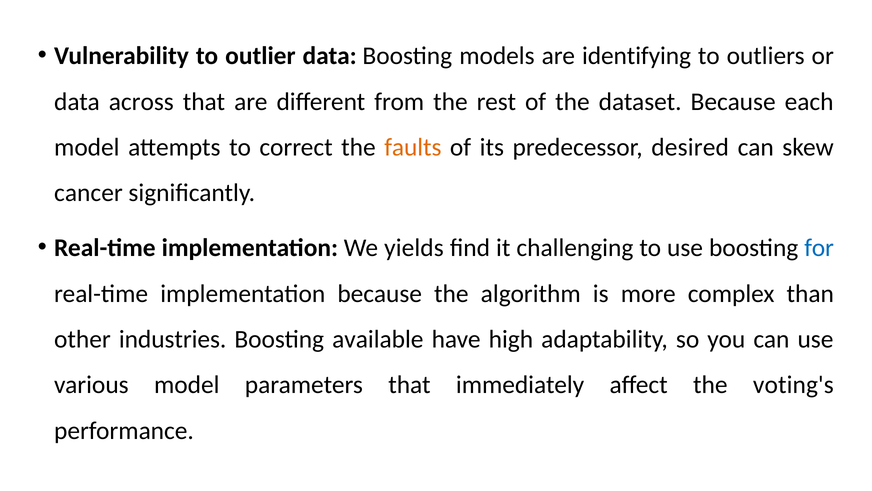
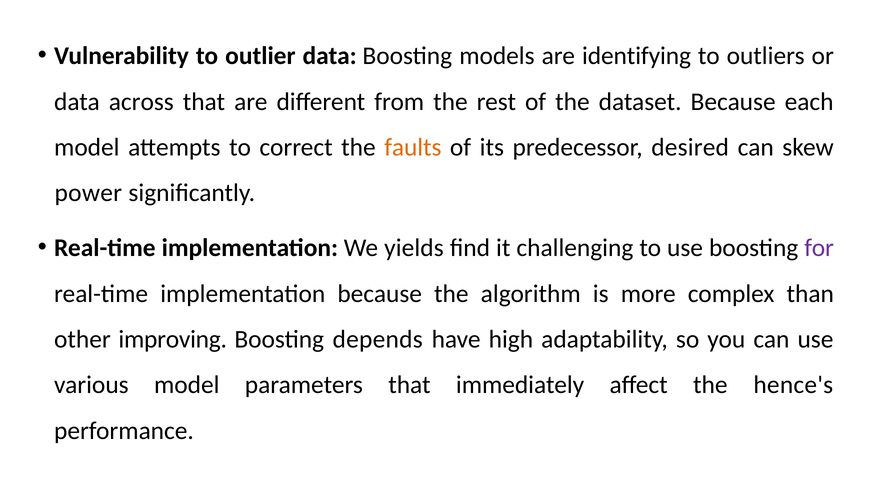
cancer: cancer -> power (88, 193)
for colour: blue -> purple (819, 248)
industries: industries -> improving (173, 339)
available: available -> depends (378, 339)
voting's: voting's -> hence's (793, 385)
